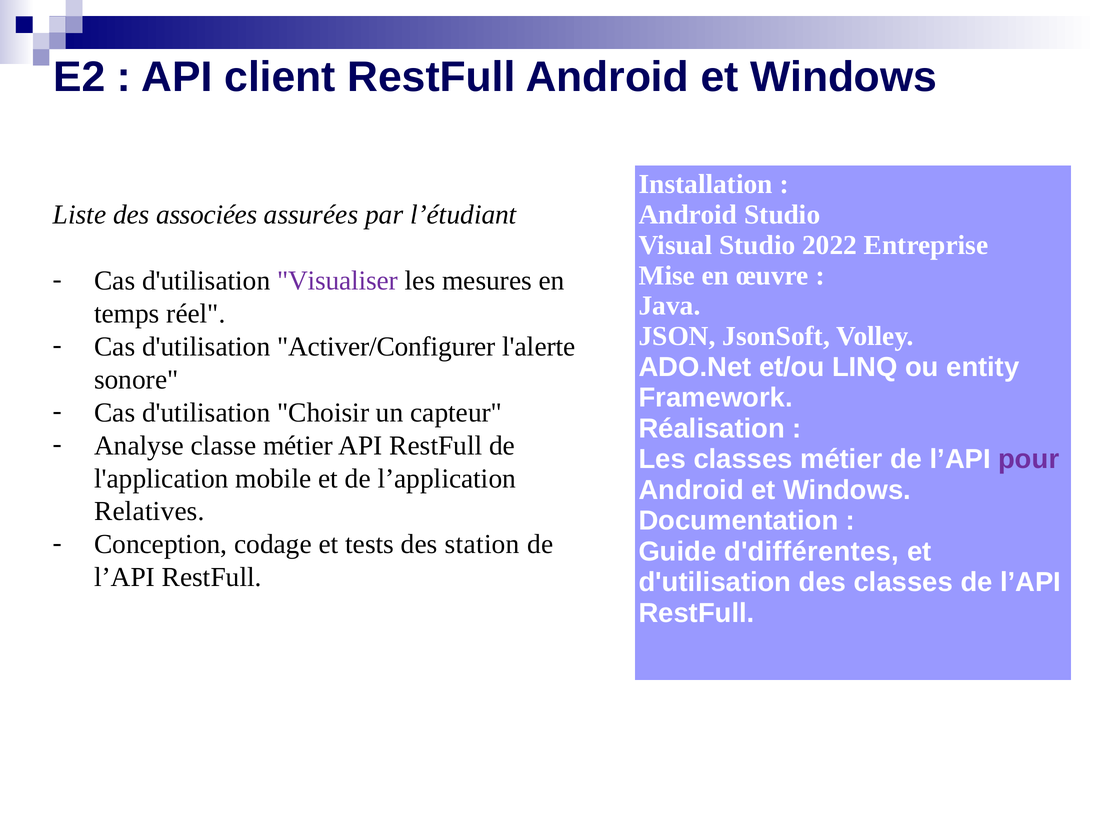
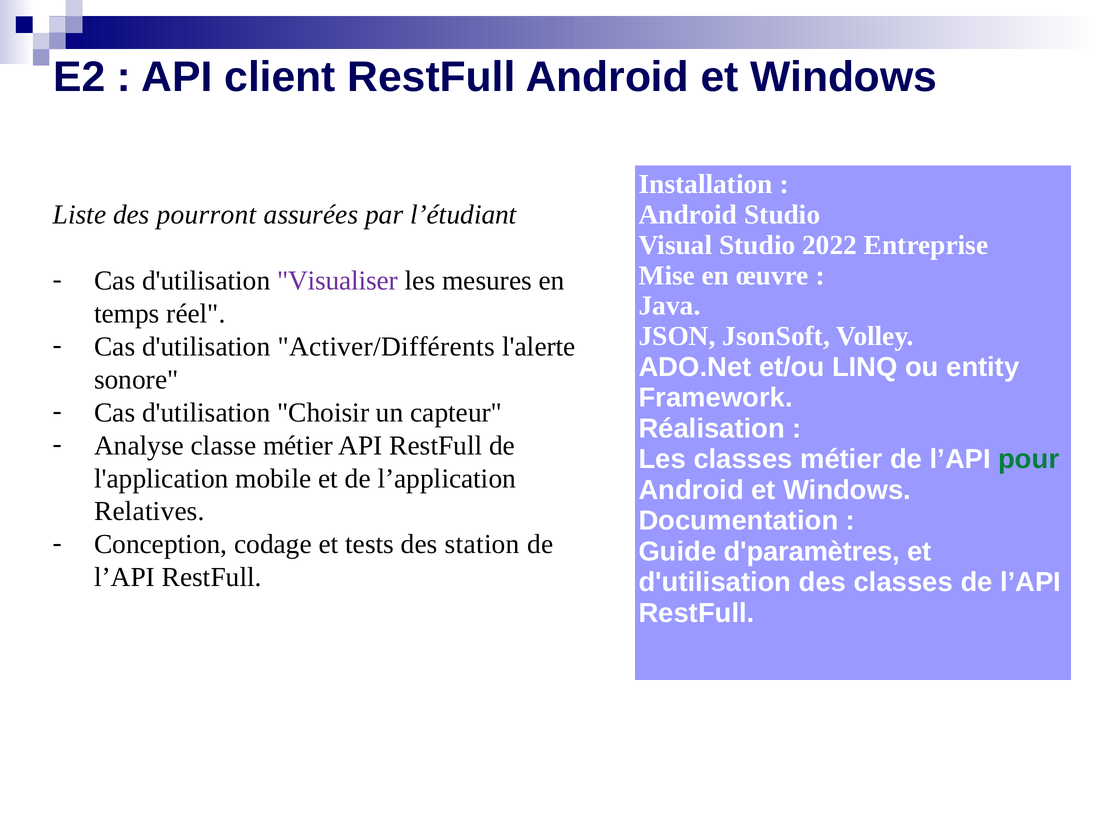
associées: associées -> pourront (207, 215)
Activer/Configurer: Activer/Configurer -> Activer/Différents (386, 346)
pour colour: purple -> green (1029, 459)
d'différentes: d'différentes -> d'paramètres (812, 551)
